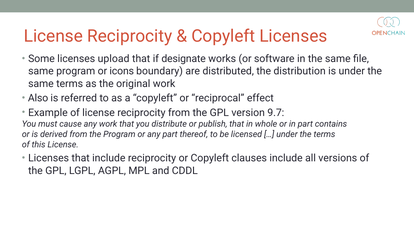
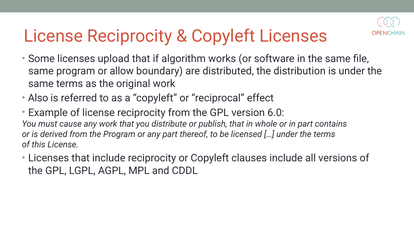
designate: designate -> algorithm (184, 59)
icons: icons -> allow (122, 71)
9.7: 9.7 -> 6.0 (276, 113)
